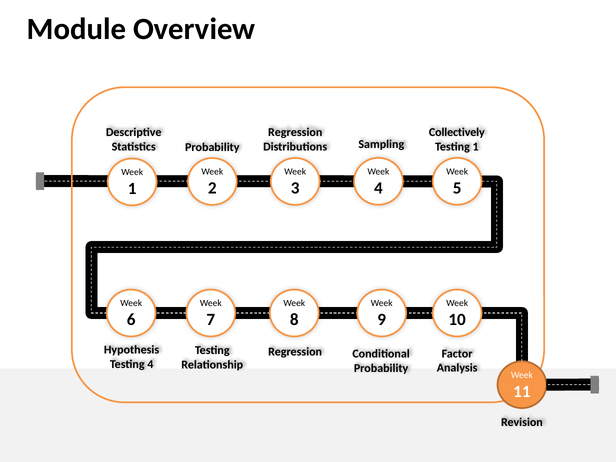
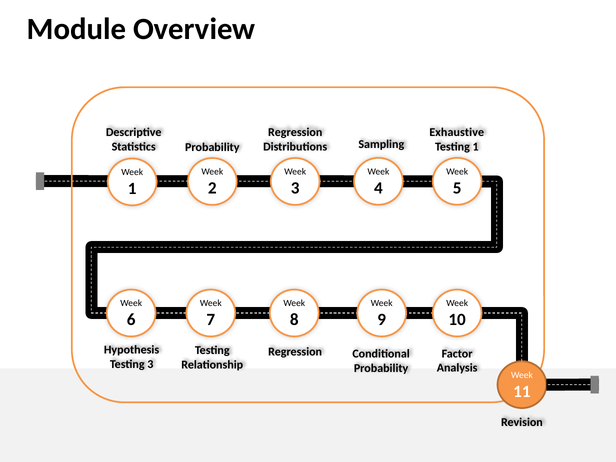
Collectively: Collectively -> Exhaustive (457, 132)
Testing 4: 4 -> 3 (150, 364)
